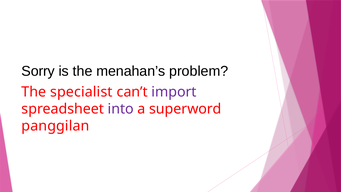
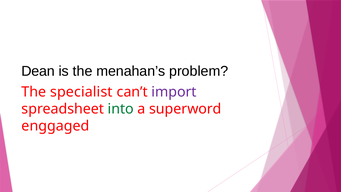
Sorry: Sorry -> Dean (38, 71)
into colour: purple -> green (121, 109)
panggilan: panggilan -> enggaged (55, 126)
